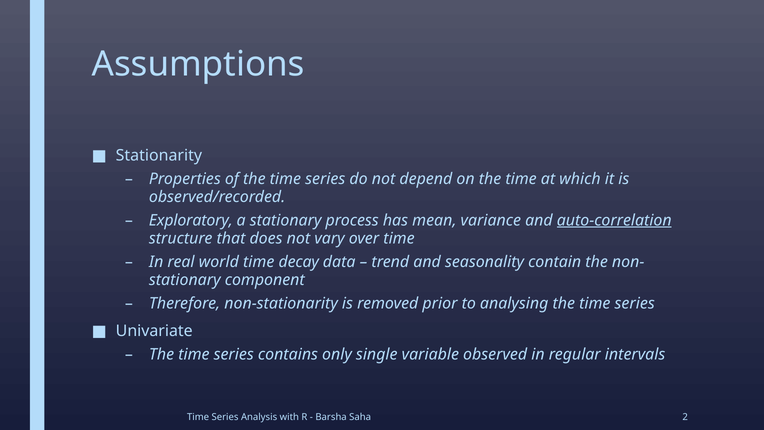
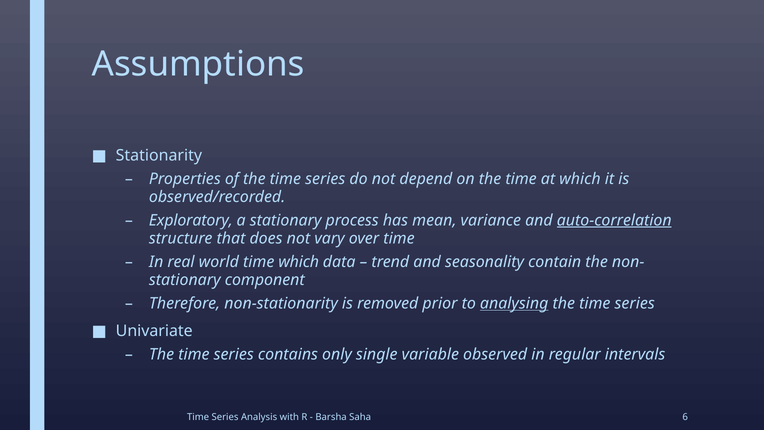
time decay: decay -> which (299, 262)
analysing underline: none -> present (514, 303)
2: 2 -> 6 (685, 417)
